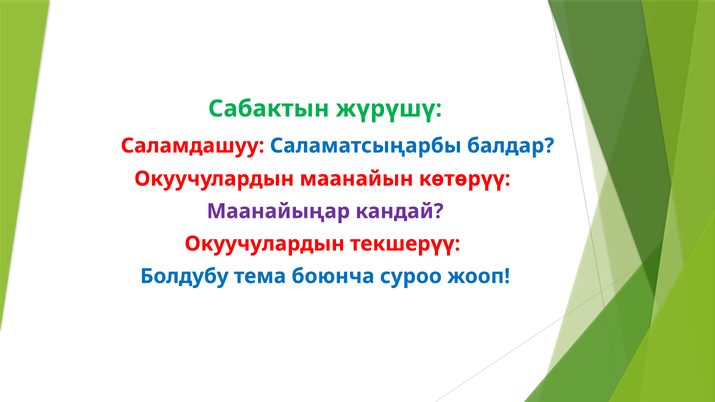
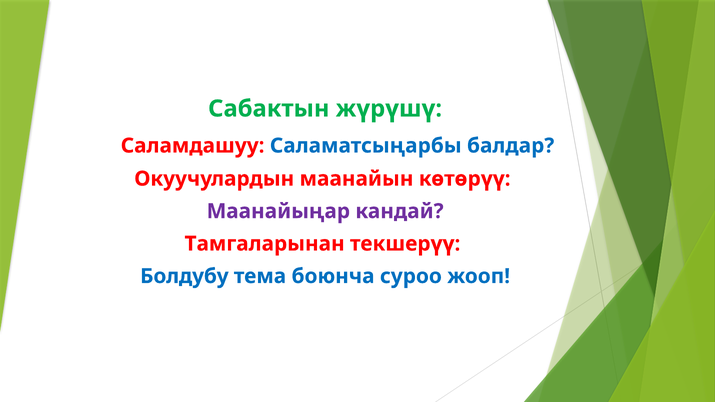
Окуучулардын: Окуучулардын -> Тамгаларынан (265, 244)
